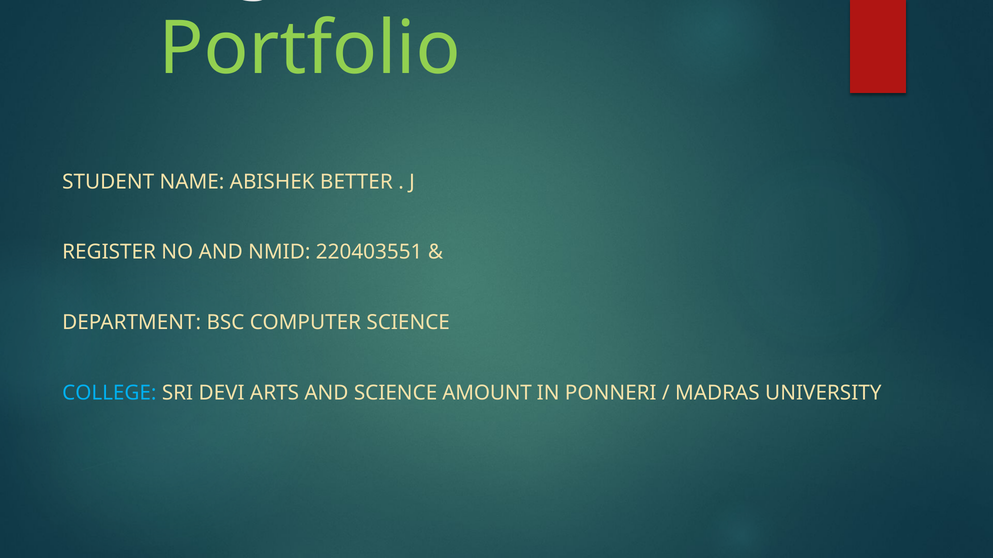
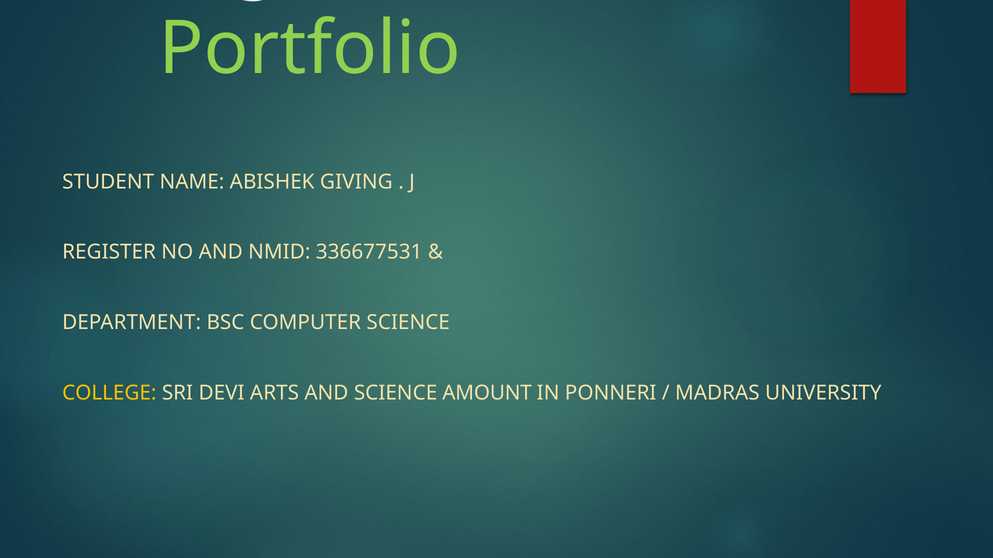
BETTER: BETTER -> GIVING (356, 182)
220403551: 220403551 -> 336677531 (369, 252)
COLLEGE colour: light blue -> yellow (109, 393)
